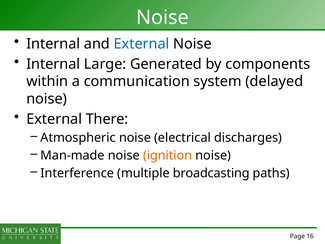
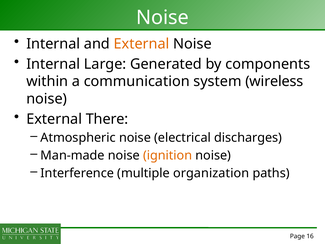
External colour: blue -> orange (142, 44)
delayed: delayed -> wireless (274, 81)
broadcasting: broadcasting -> organization (211, 173)
